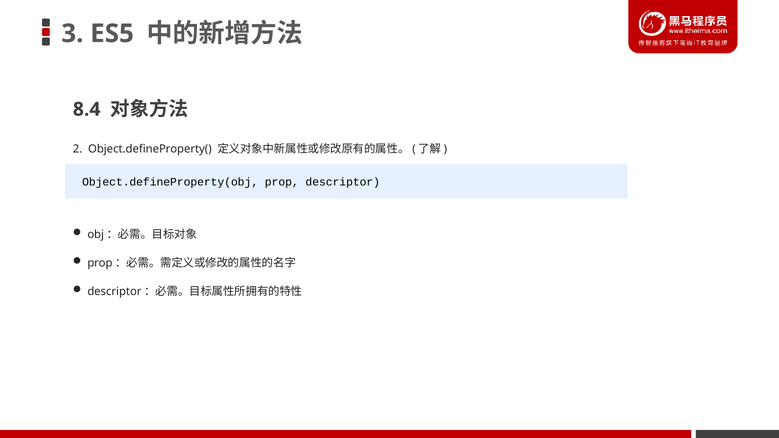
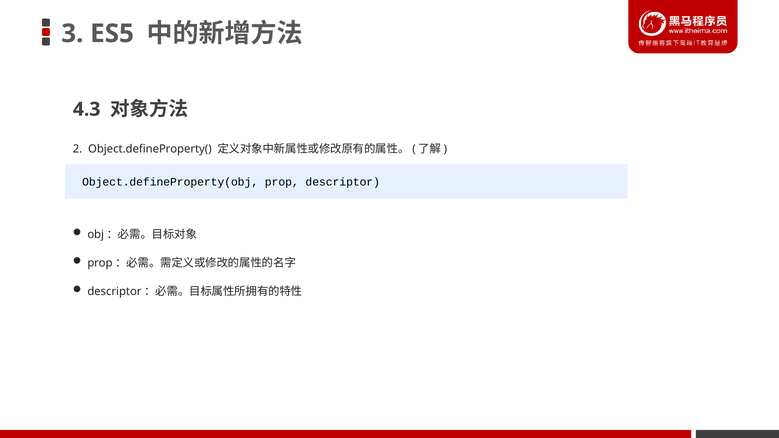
8.4: 8.4 -> 4.3 (87, 109)
